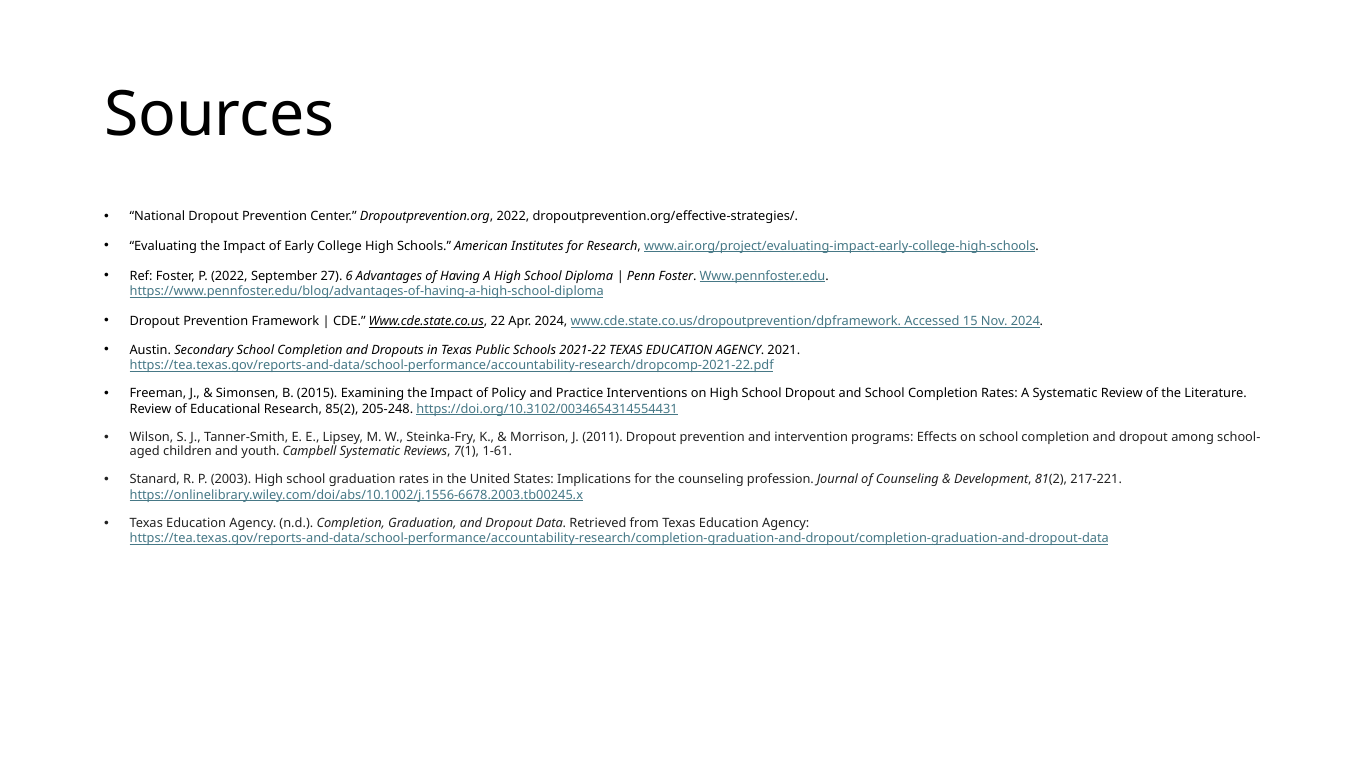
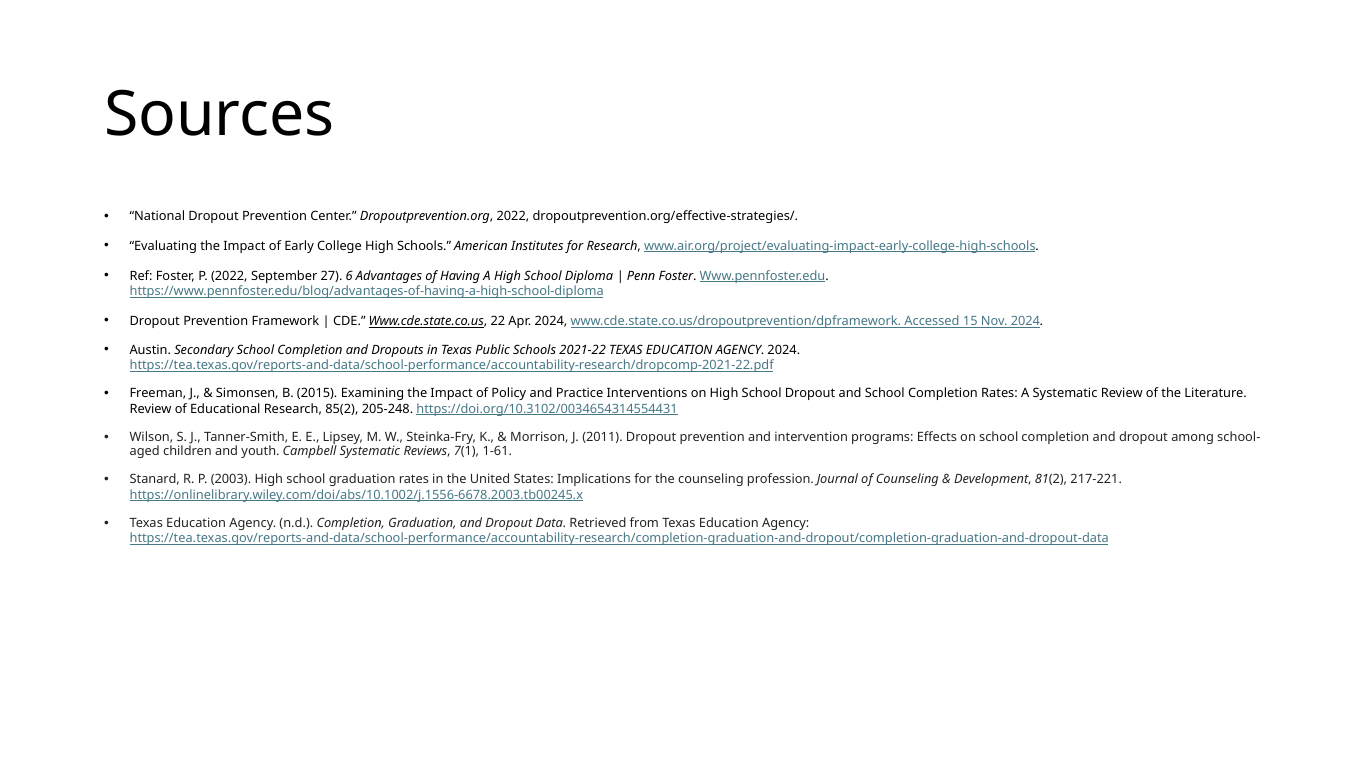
AGENCY 2021: 2021 -> 2024 (784, 350)
